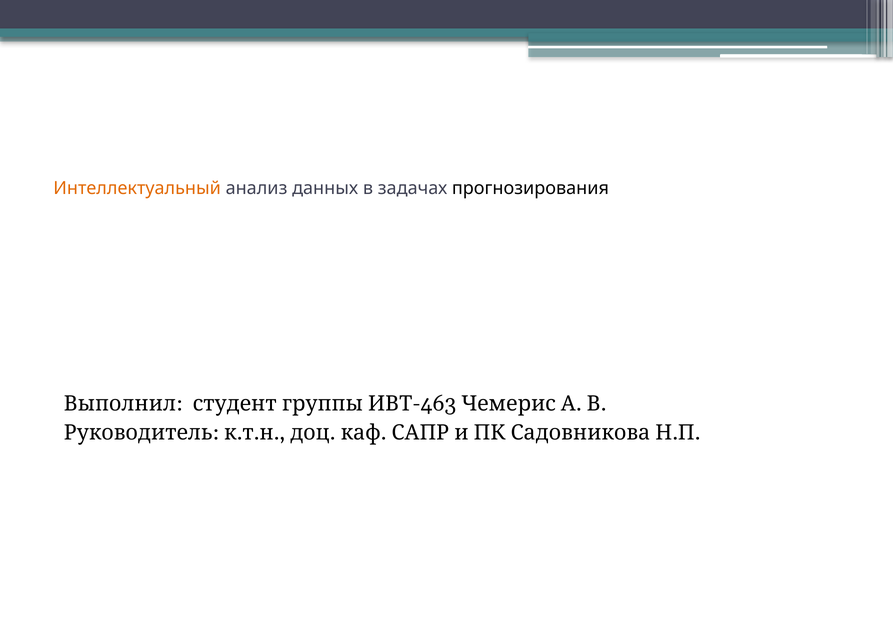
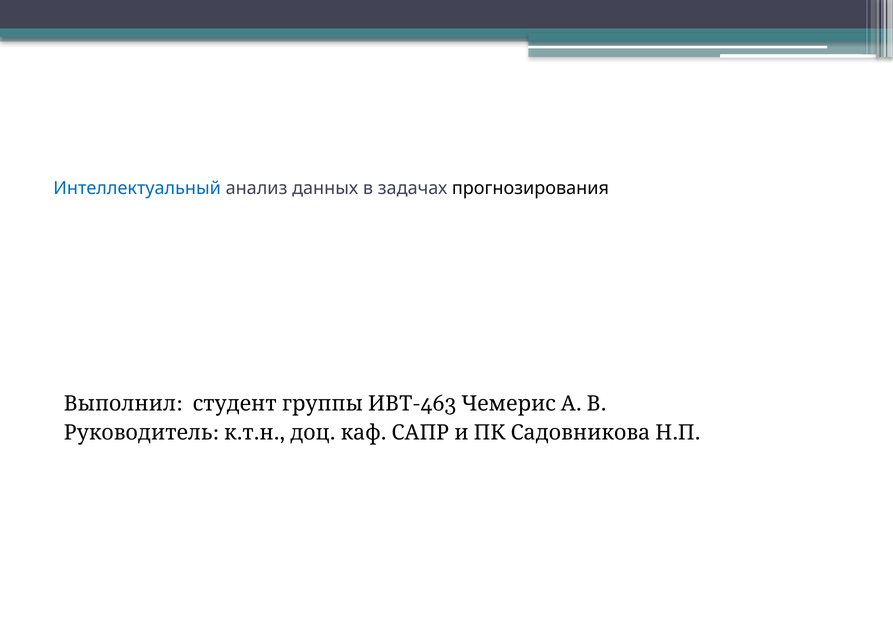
Интеллектуальный colour: orange -> blue (137, 188)
